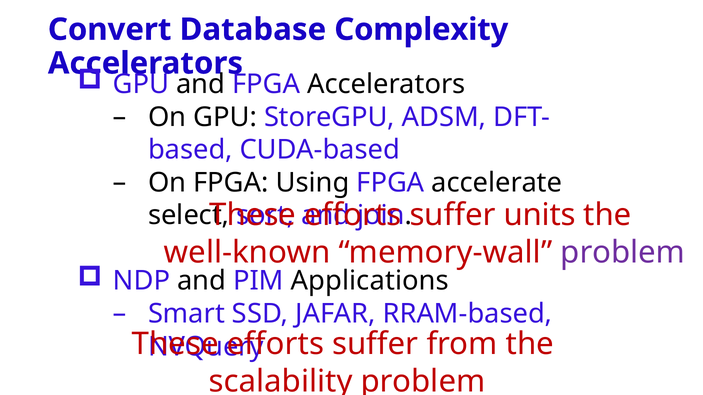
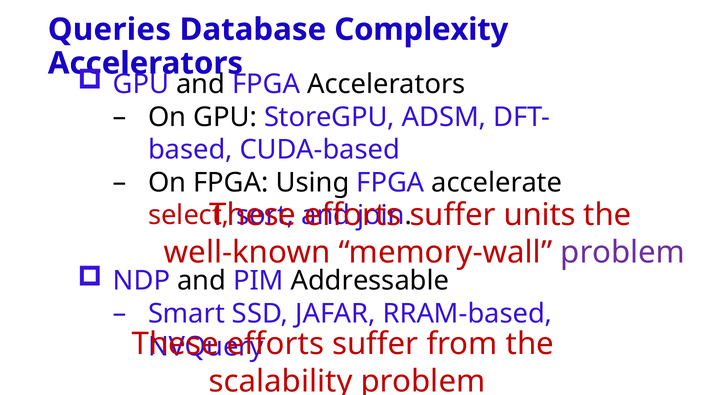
Convert: Convert -> Queries (109, 30)
select colour: black -> red (189, 216)
Applications: Applications -> Addressable (370, 281)
